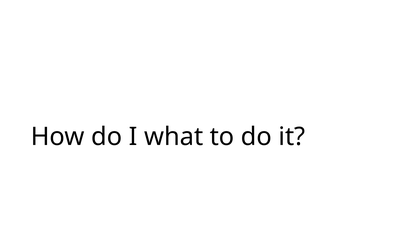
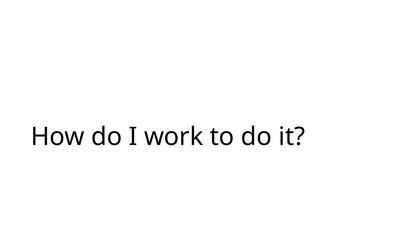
what: what -> work (174, 137)
